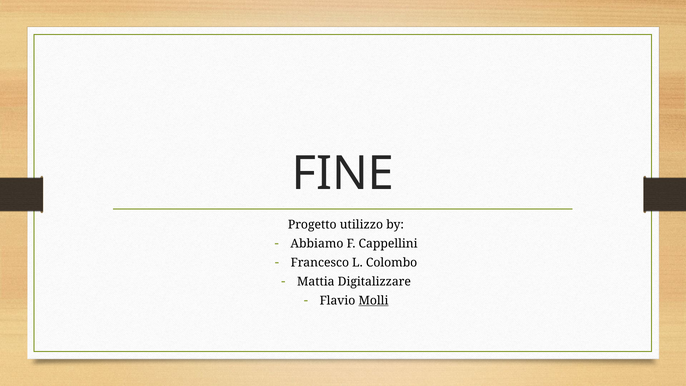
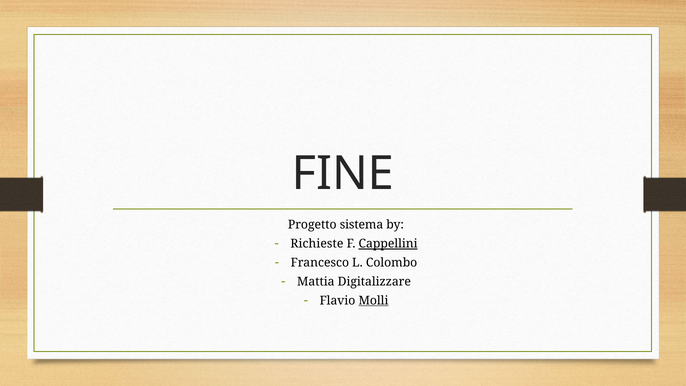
utilizzo: utilizzo -> sistema (362, 225)
Abbiamo: Abbiamo -> Richieste (317, 244)
Cappellini underline: none -> present (388, 244)
